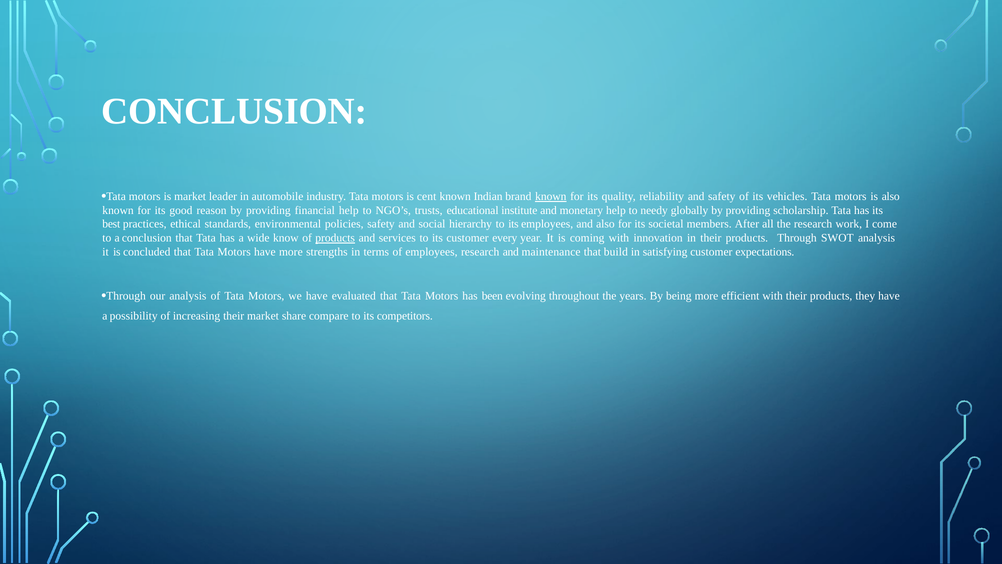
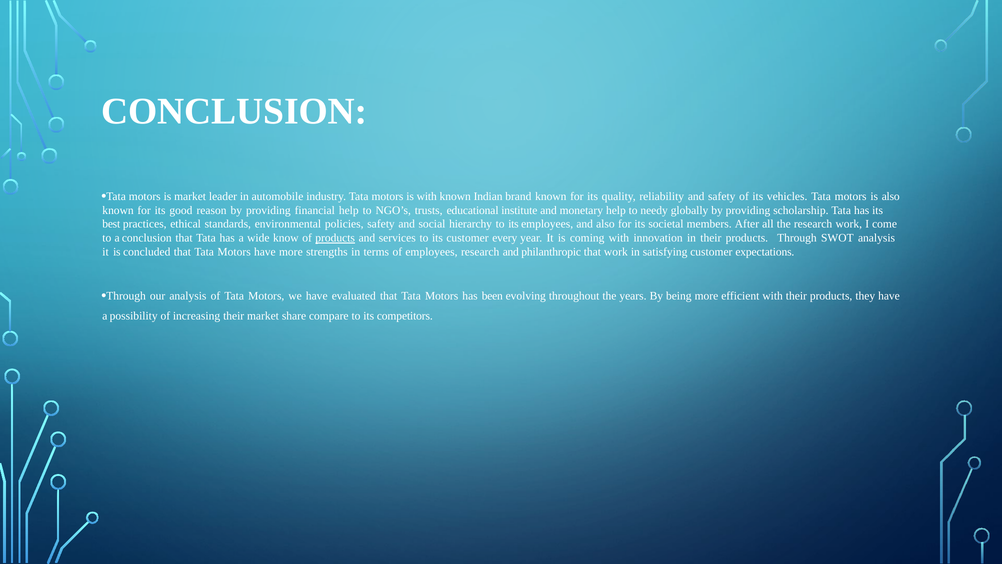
is cent: cent -> with (427, 196)
known underline: present -> none (551, 196)
maintenance: maintenance -> philanthropic (551, 252)
that build: build -> work (616, 252)
